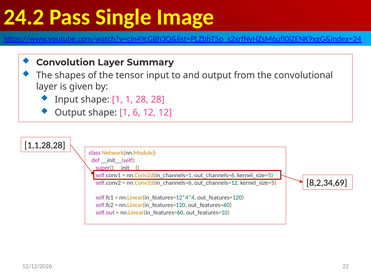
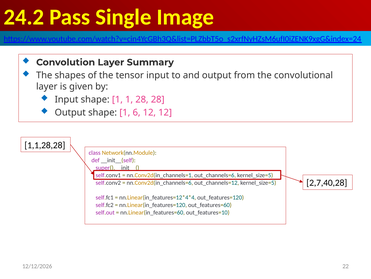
8,2,34,69: 8,2,34,69 -> 2,7,40,28 (327, 182)
